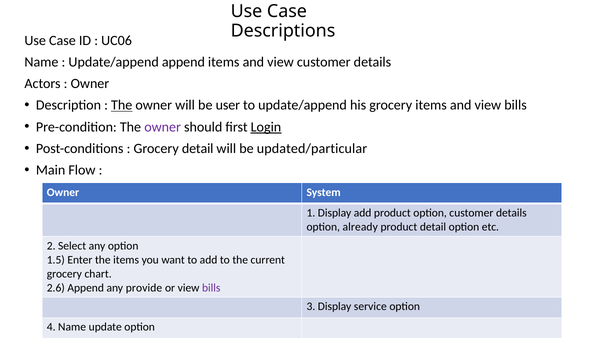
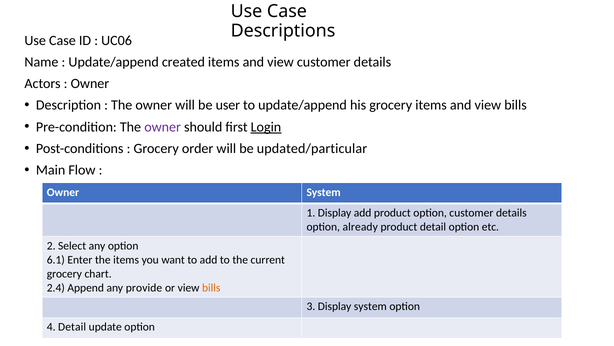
Update/append append: append -> created (183, 62)
The underline: present -> none (122, 105)
Grocery detail: detail -> order (198, 148)
1.5: 1.5 -> 6.1 (56, 259)
2.6: 2.6 -> 2.4 (56, 287)
bills colour: purple -> orange (211, 287)
Display service: service -> system (370, 306)
4 Name: Name -> Detail (72, 327)
